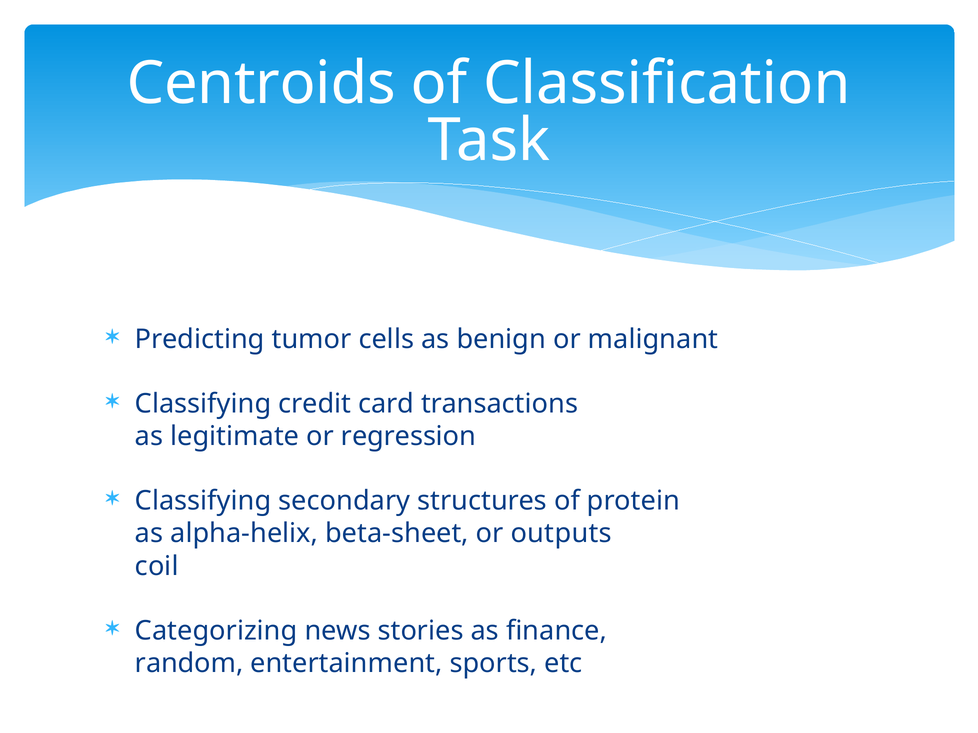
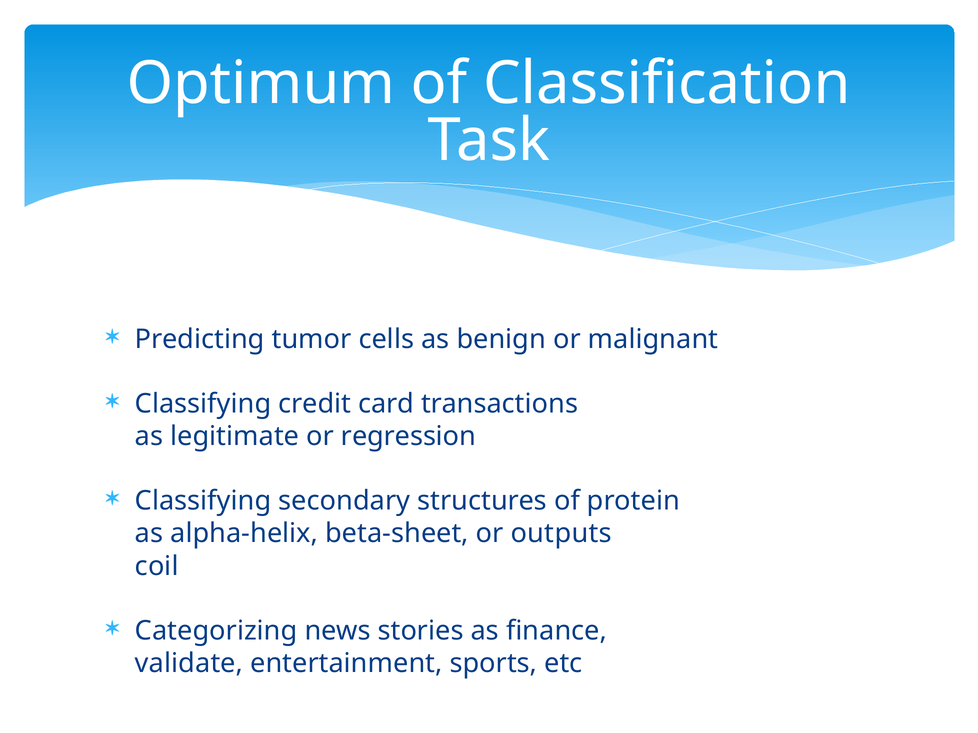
Centroids: Centroids -> Optimum (261, 83)
random: random -> validate (189, 664)
